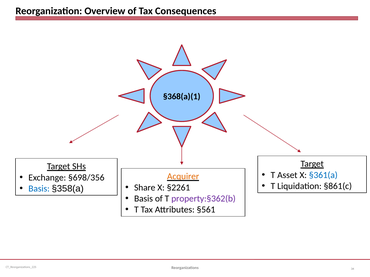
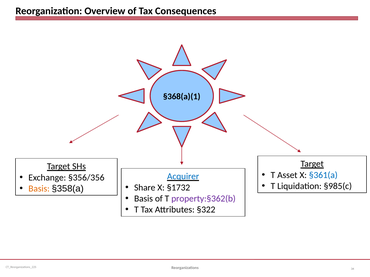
Acquirer colour: orange -> blue (183, 177)
§698/356: §698/356 -> §356/356 (86, 178)
§861(c: §861(c -> §985(c (338, 186)
§2261: §2261 -> §1732 (178, 188)
Basis colour: blue -> orange (39, 189)
§561: §561 -> §322 (206, 210)
